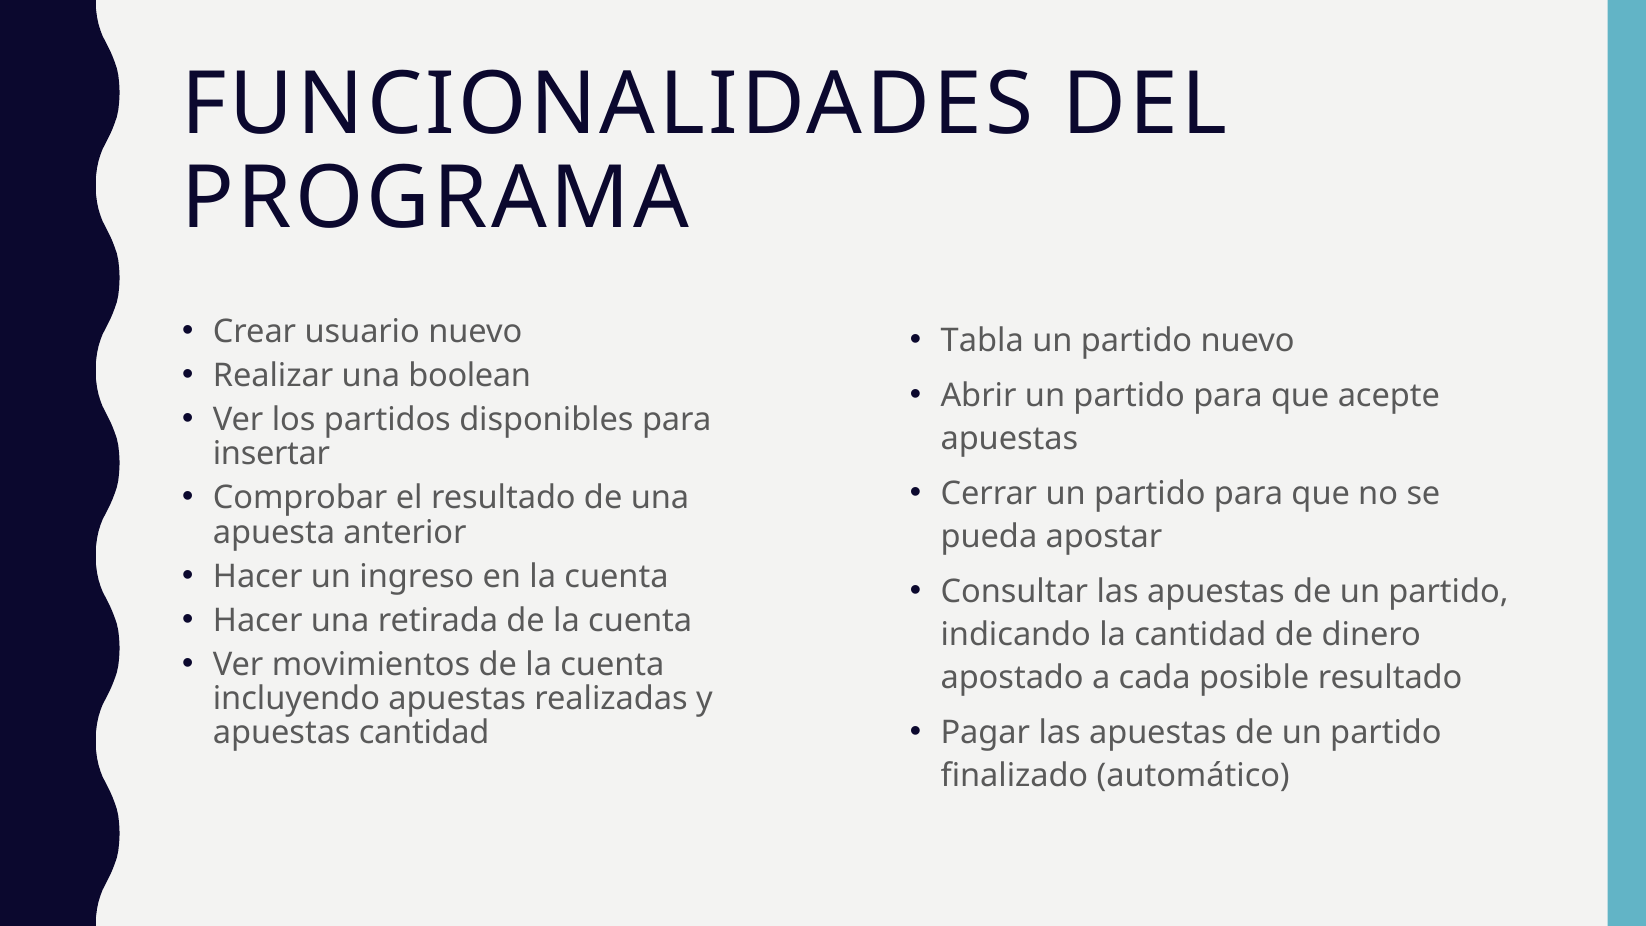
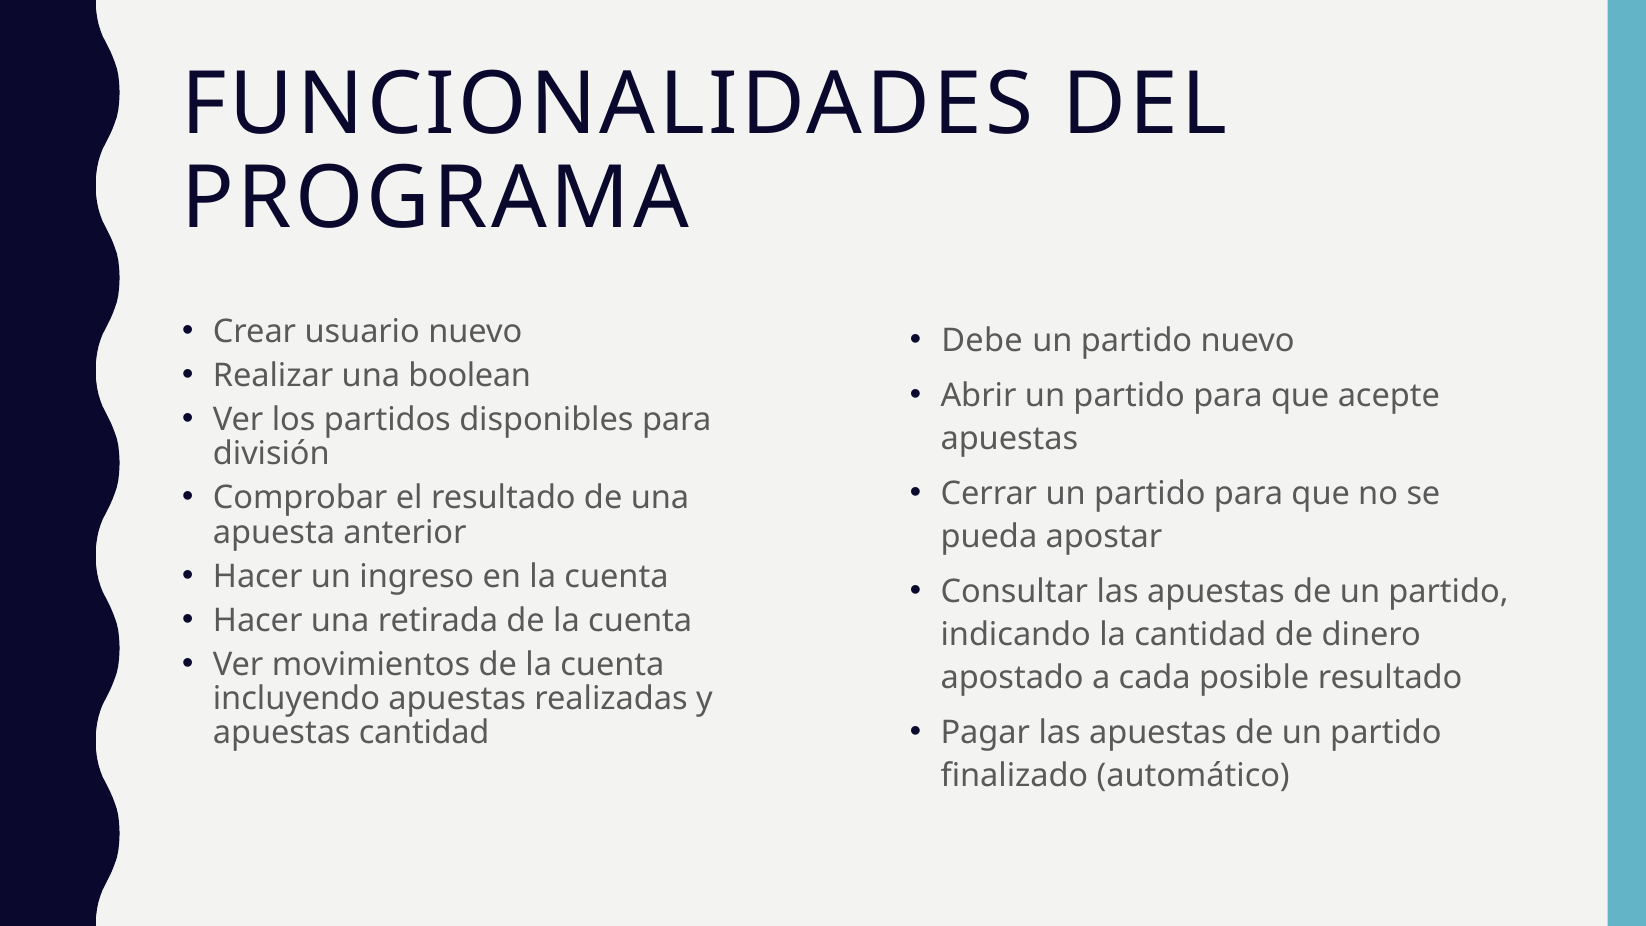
Tabla: Tabla -> Debe (982, 341)
insertar: insertar -> división (271, 454)
